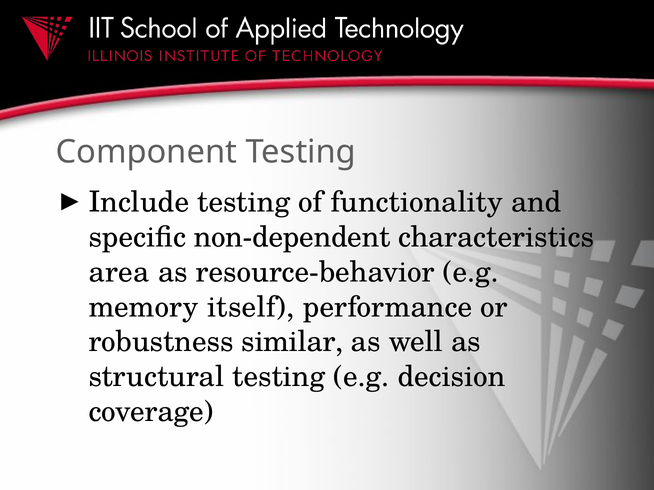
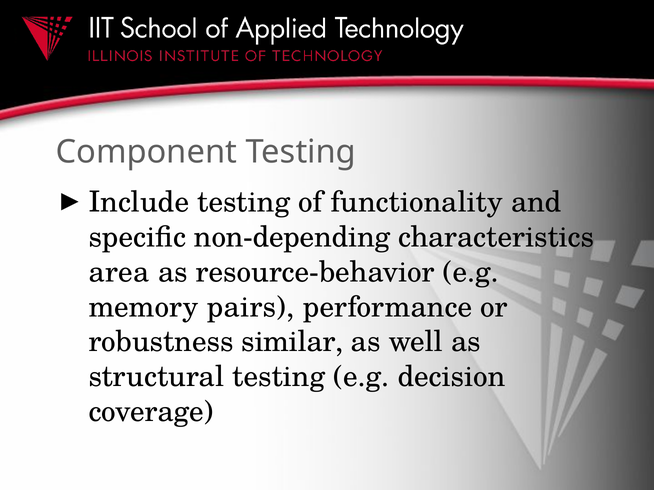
non-dependent: non-dependent -> non-depending (292, 237)
itself: itself -> pairs (251, 307)
